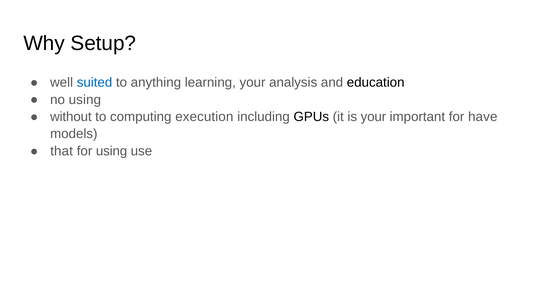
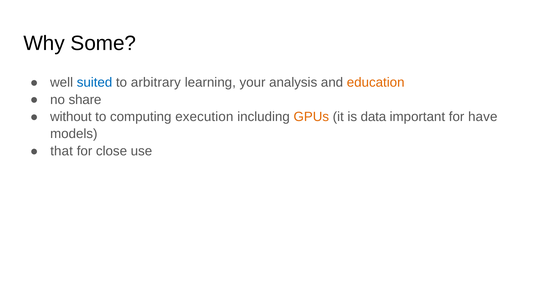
Setup: Setup -> Some (103, 43)
anything: anything -> arbitrary (156, 82)
education colour: black -> orange (376, 82)
no using: using -> share (85, 100)
GPUs colour: black -> orange (311, 117)
is your: your -> data (373, 117)
for using: using -> close (112, 151)
